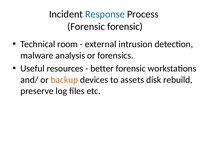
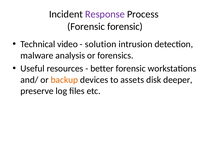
Response colour: blue -> purple (105, 14)
room: room -> video (68, 44)
external: external -> solution (101, 44)
rebuild: rebuild -> deeper (178, 80)
